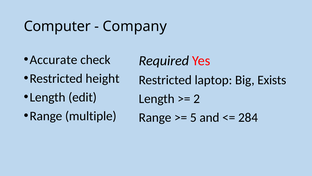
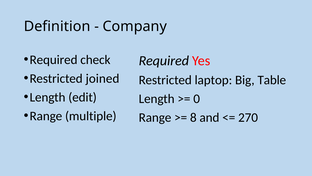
Computer: Computer -> Definition (57, 26)
Accurate: Accurate -> Required (54, 60)
height: height -> joined (102, 78)
Exists: Exists -> Table (272, 80)
2: 2 -> 0 (197, 99)
5: 5 -> 8 (193, 117)
284: 284 -> 270 (248, 117)
